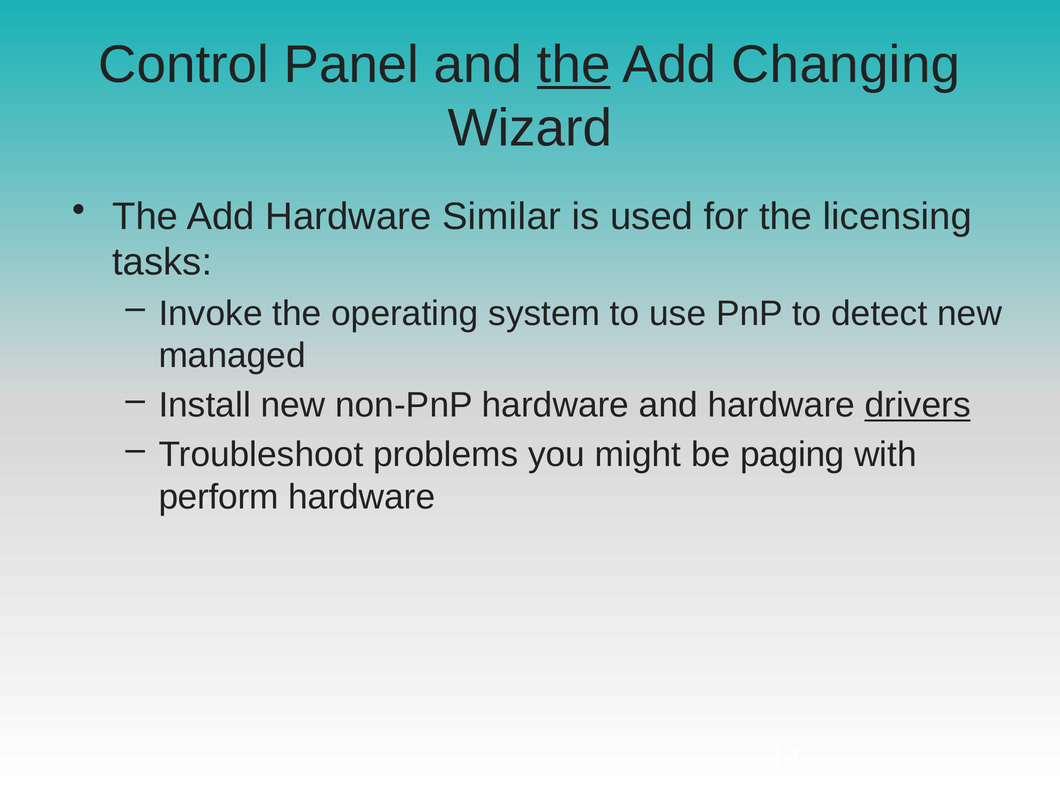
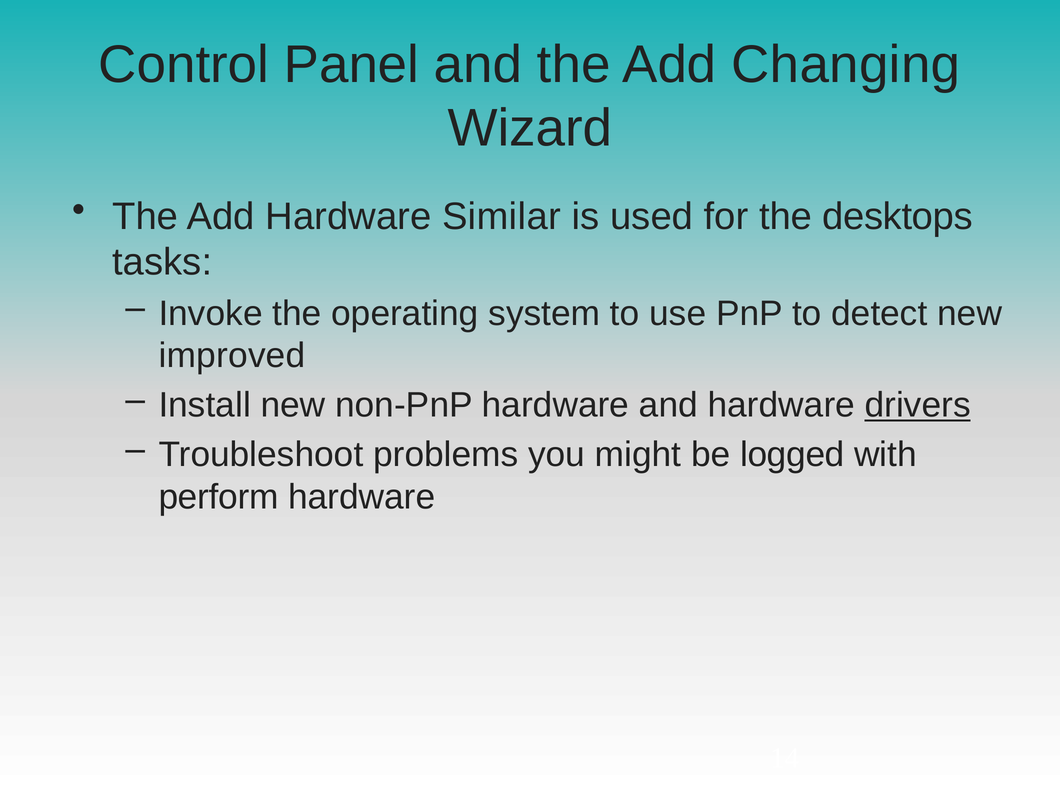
the underline: present -> none (574, 65)
licensing: licensing -> desktops (898, 216)
managed: managed -> improved (232, 356)
paging: paging -> logged (792, 455)
